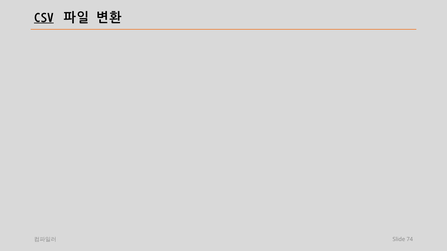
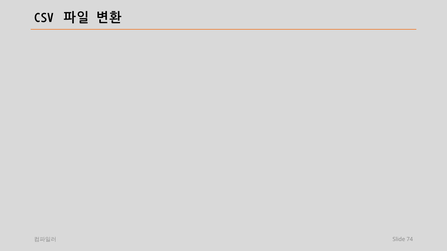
CSV underline: present -> none (44, 17)
